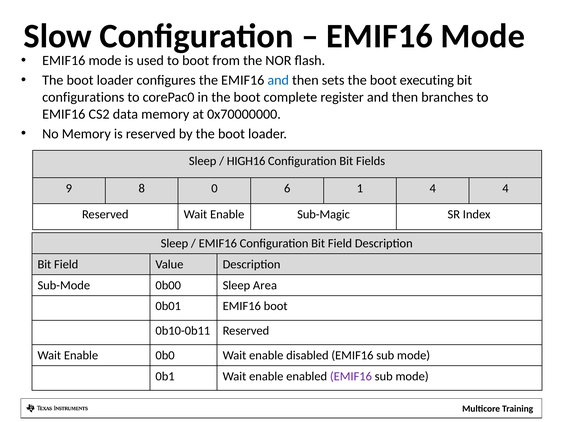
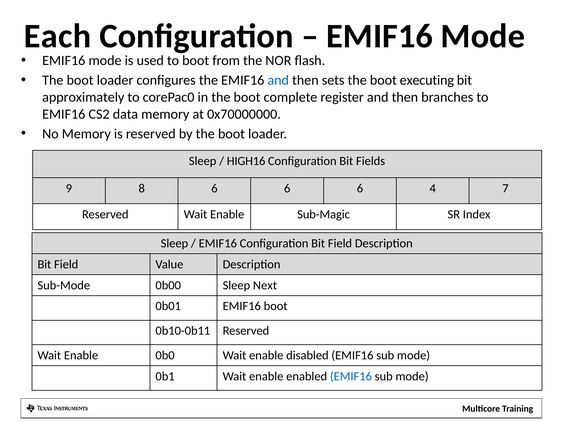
Slow: Slow -> Each (58, 36)
configurations: configurations -> approximately (83, 97)
8 0: 0 -> 6 (214, 189)
1: 1 -> 6 (360, 189)
4 4: 4 -> 7 (505, 189)
Area: Area -> Next (265, 285)
EMIF16 colour: purple -> blue (351, 377)
